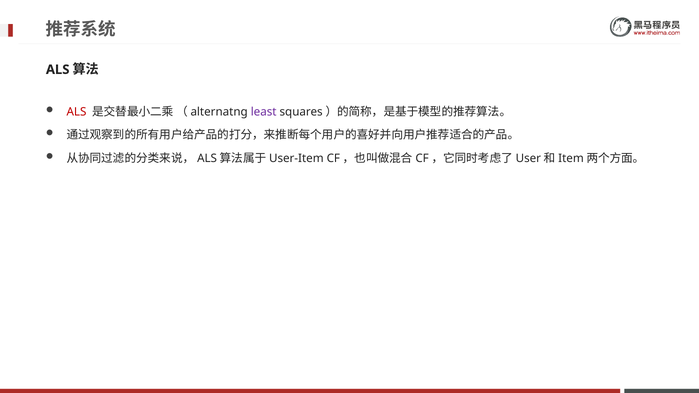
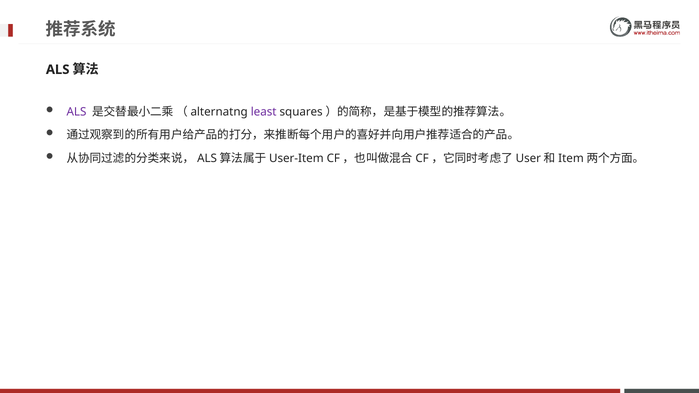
ALS colour: red -> purple (76, 112)
